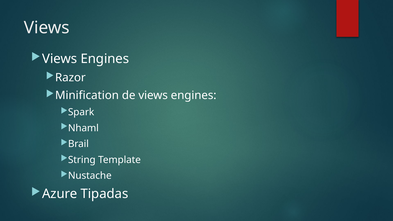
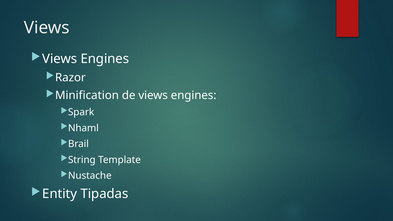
Azure: Azure -> Entity (60, 194)
